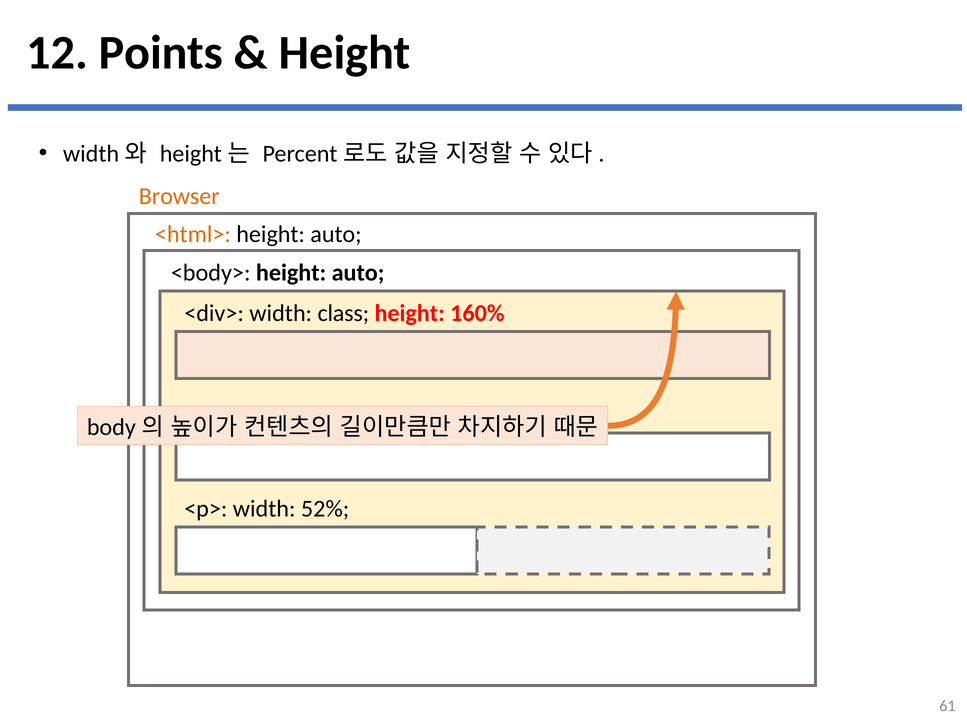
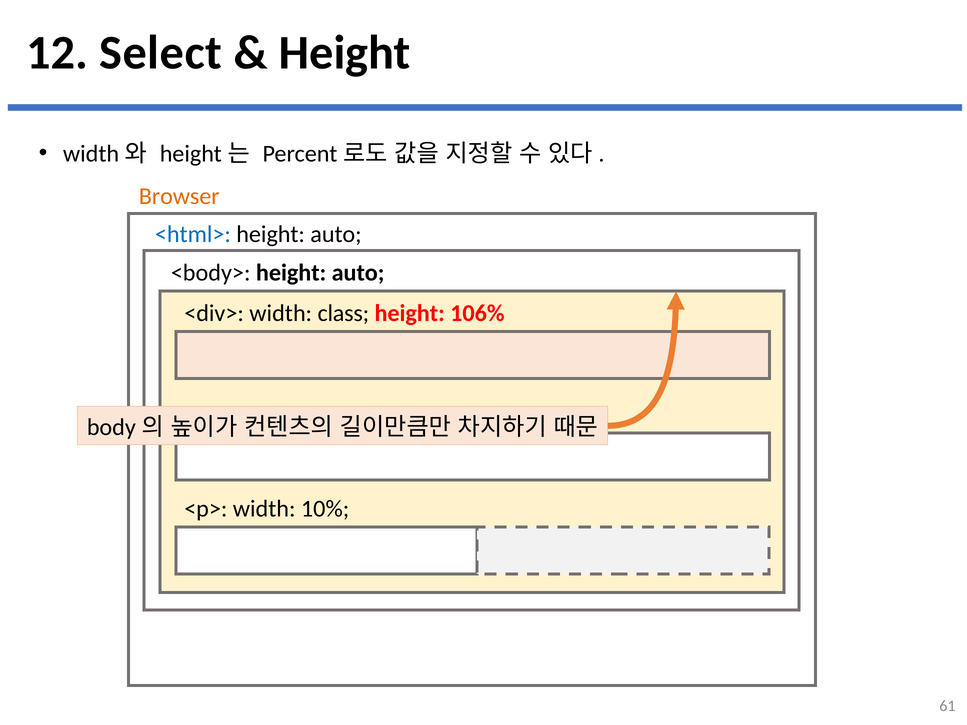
Points: Points -> Select (161, 53)
<html> colour: orange -> blue (193, 235)
160%: 160% -> 106% (477, 314)
52%: 52% -> 10% (325, 509)
